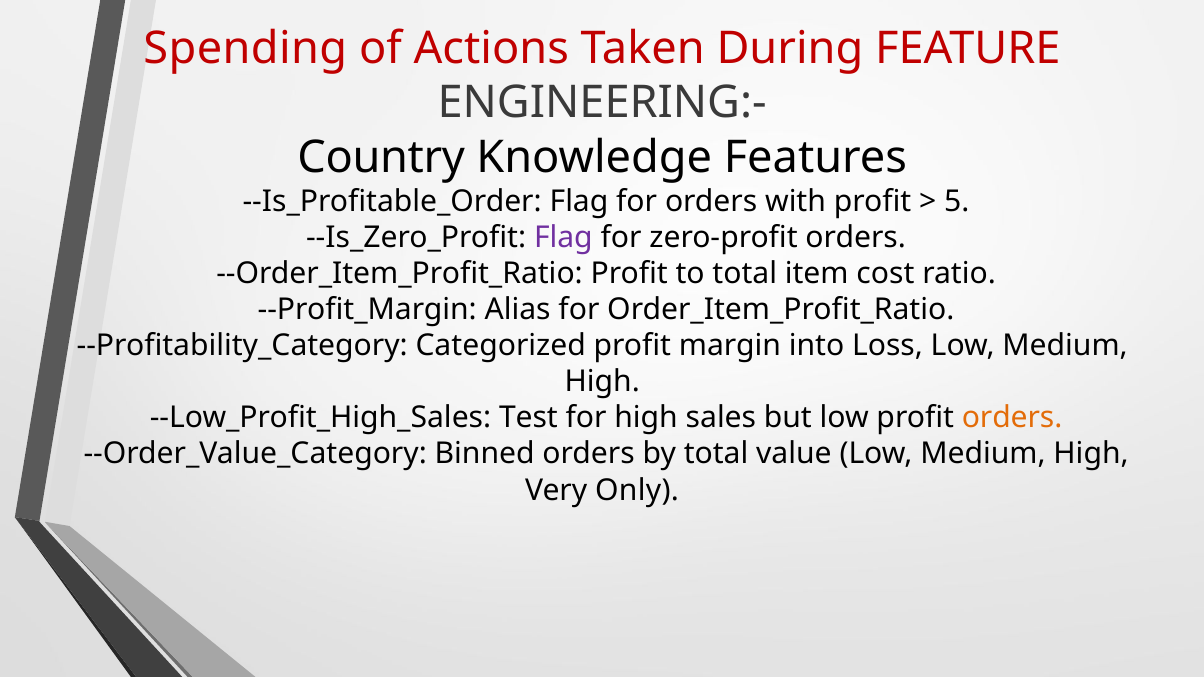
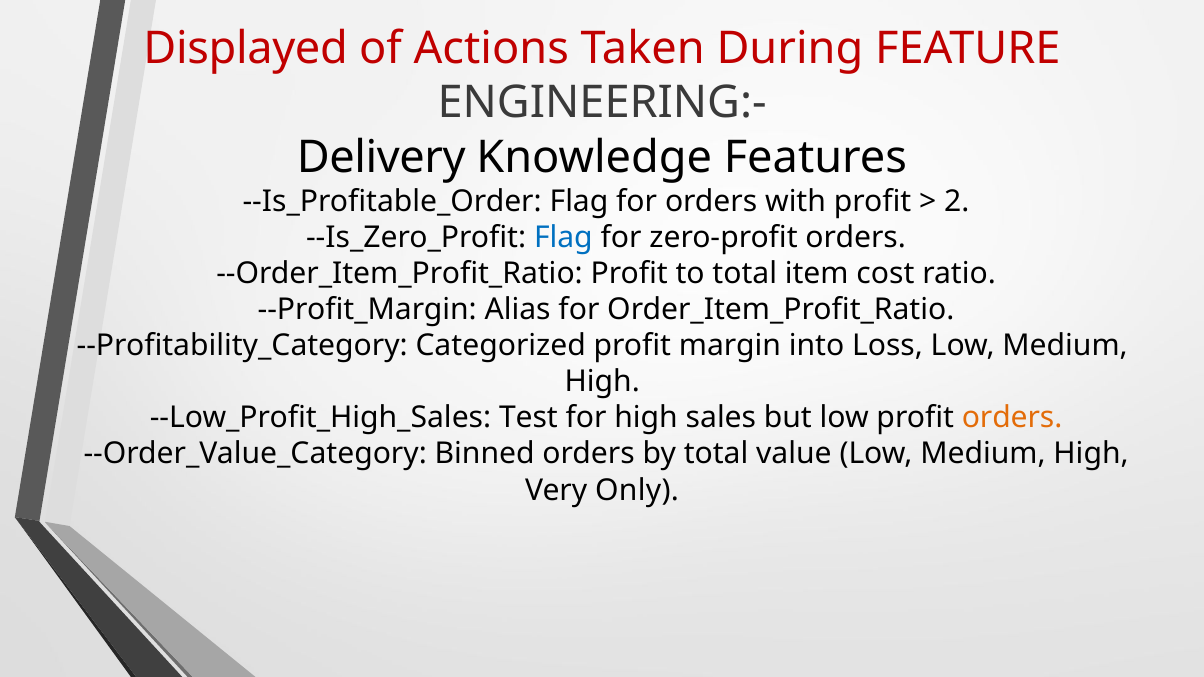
Spending: Spending -> Displayed (246, 49)
Country: Country -> Delivery (381, 157)
5: 5 -> 2 (957, 201)
Flag colour: purple -> blue (563, 237)
